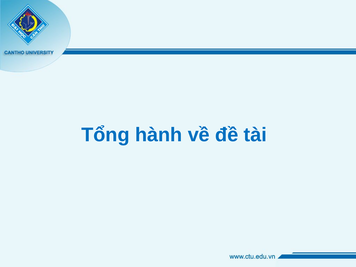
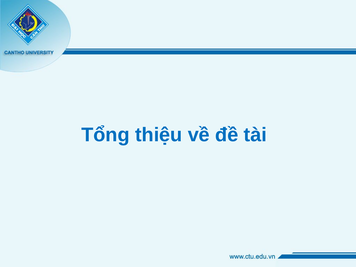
hành: hành -> thiệu (159, 135)
